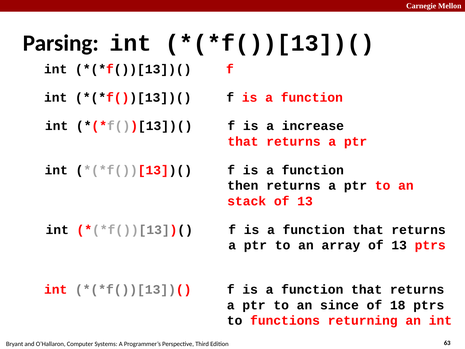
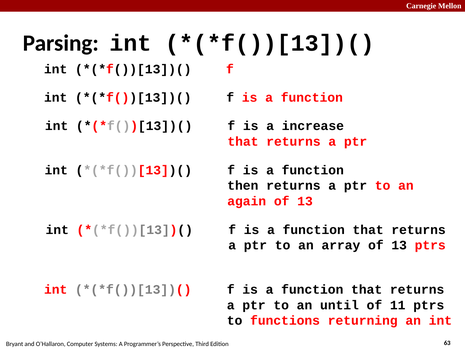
stack: stack -> again (247, 201)
since: since -> until (339, 305)
18: 18 -> 11 (398, 305)
